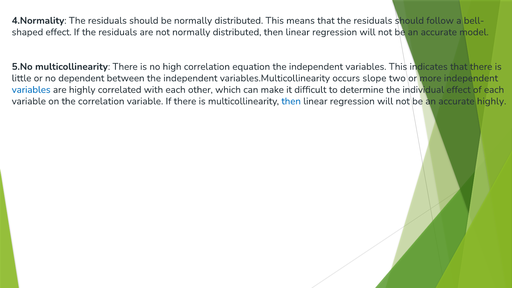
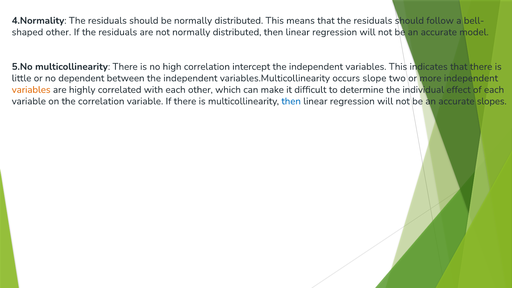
effect: effect -> other (58, 32)
equation: equation -> intercept (251, 67)
variables colour: blue -> orange (31, 90)
accurate highly: highly -> slopes (492, 101)
